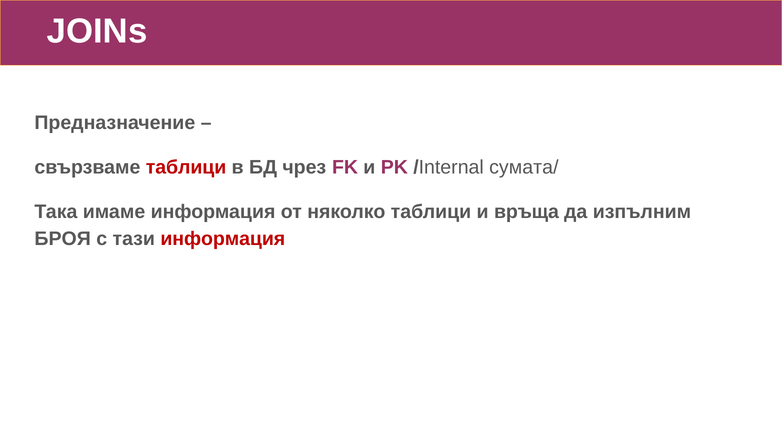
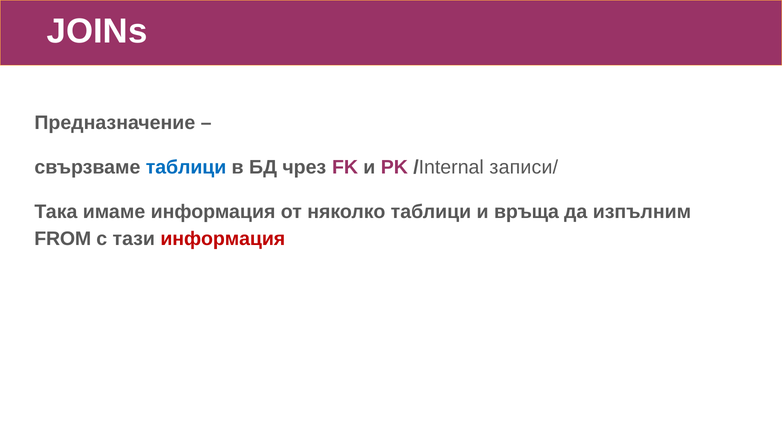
таблици colour: red -> blue (186, 167)
сумата/: сумата/ -> записи/ (524, 167)
БРОЯ: БРОЯ -> FROM (63, 239)
